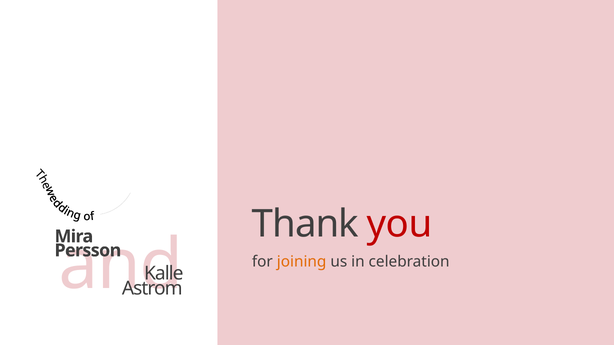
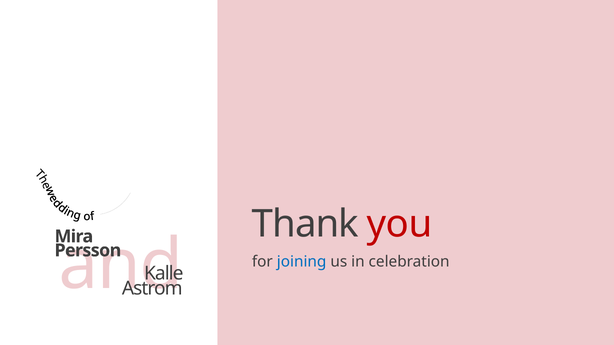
joining colour: orange -> blue (302, 262)
